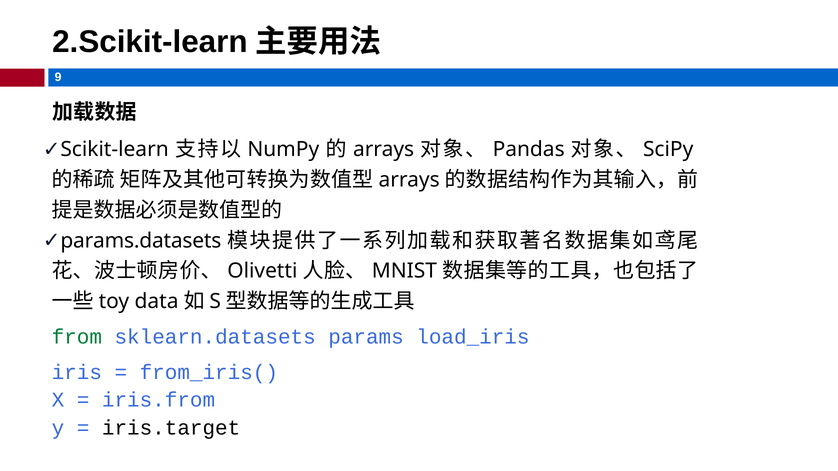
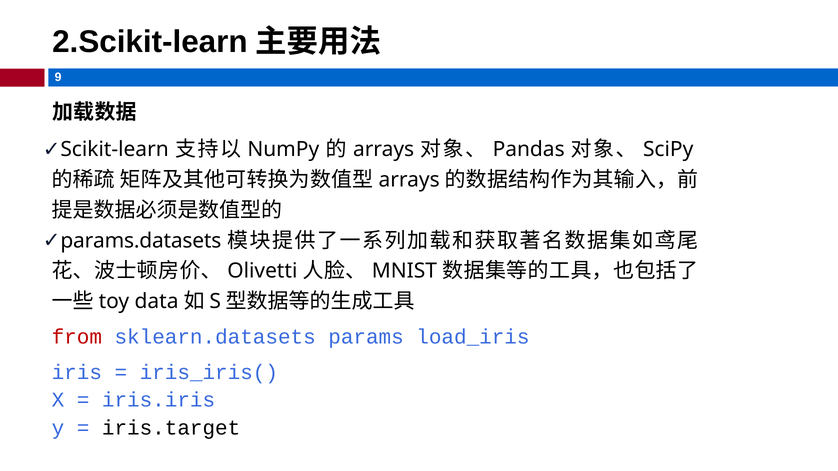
from colour: green -> red (77, 337)
from_iris(: from_iris( -> iris_iris( (209, 373)
iris.from: iris.from -> iris.iris (159, 400)
